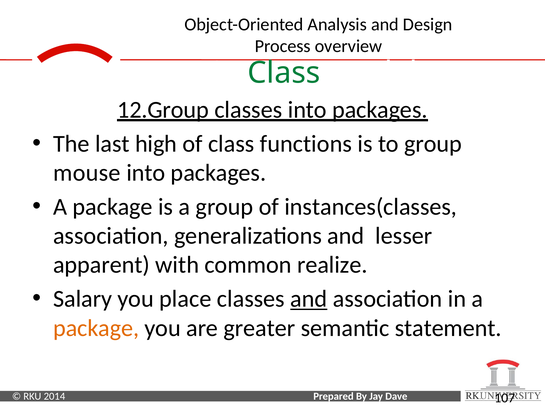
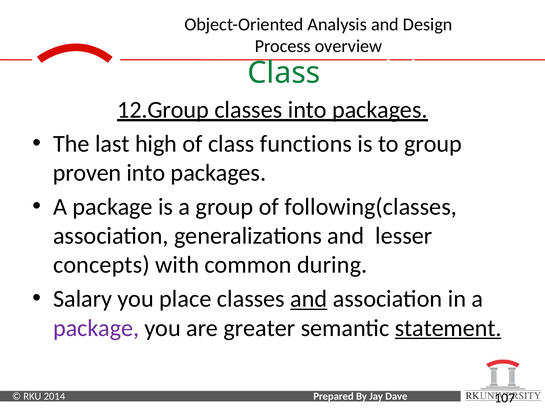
mouse: mouse -> proven (87, 173)
instances(classes: instances(classes -> following(classes (371, 207)
apparent: apparent -> concepts (101, 265)
realize: realize -> during (332, 265)
package colour: orange -> purple (96, 328)
statement underline: none -> present (448, 328)
